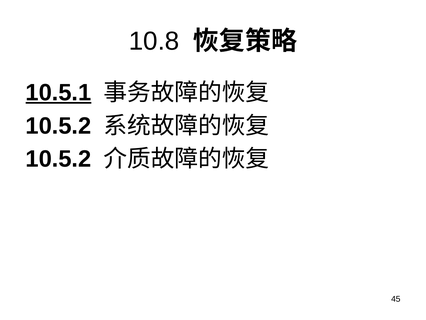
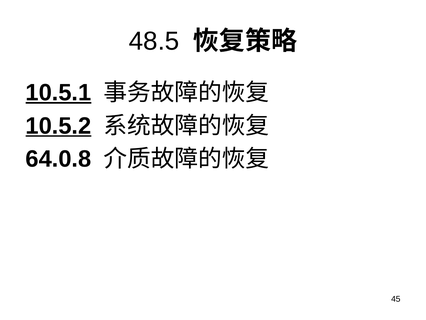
10.8: 10.8 -> 48.5 (154, 41)
10.5.2 underline: none -> present (58, 126)
10.5.2: 10.5.2 -> 64.0.8 (58, 159)
